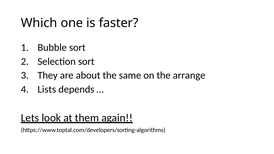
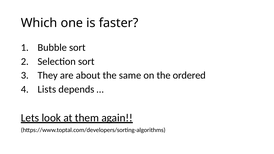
arrange: arrange -> ordered (189, 75)
